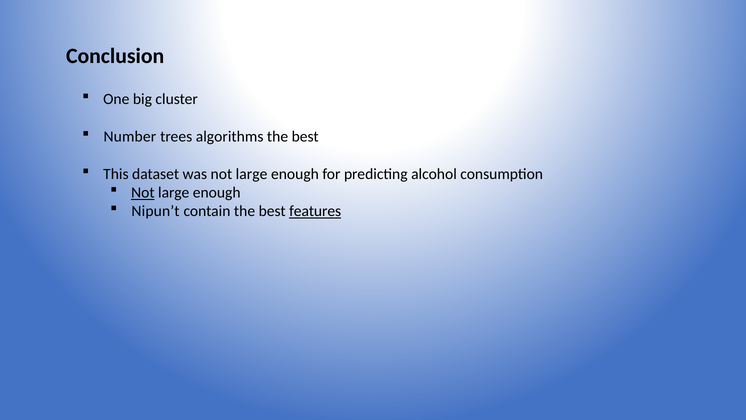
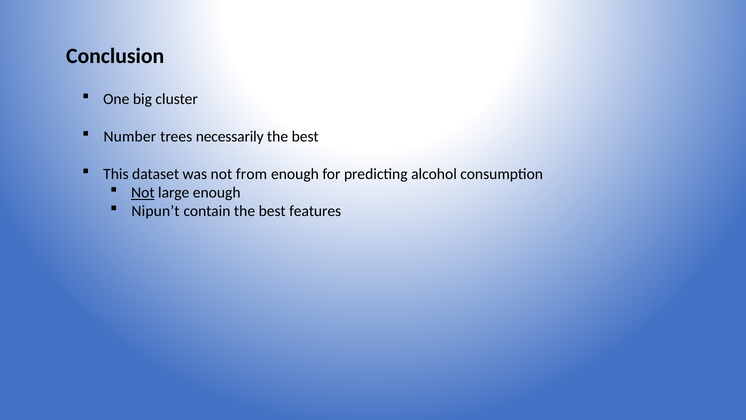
algorithms: algorithms -> necessarily (230, 137)
was not large: large -> from (252, 174)
features underline: present -> none (315, 211)
